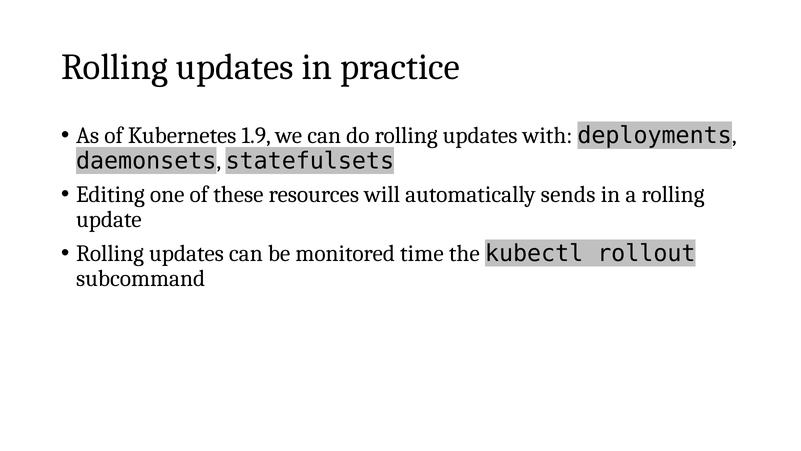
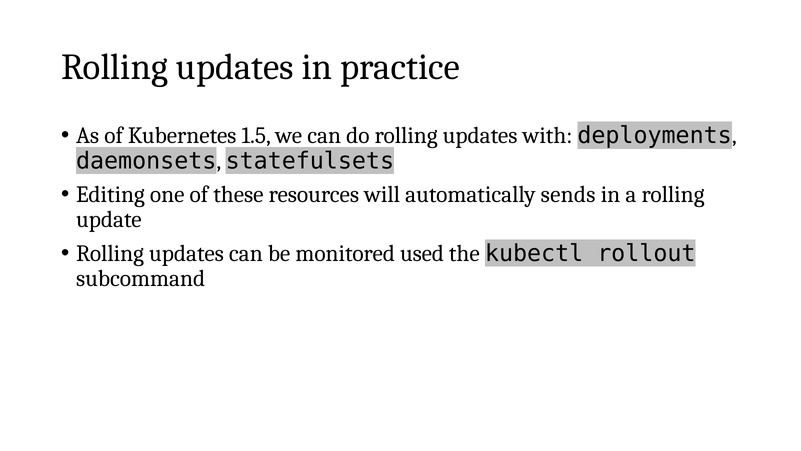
1.9: 1.9 -> 1.5 (256, 135)
time: time -> used (422, 253)
